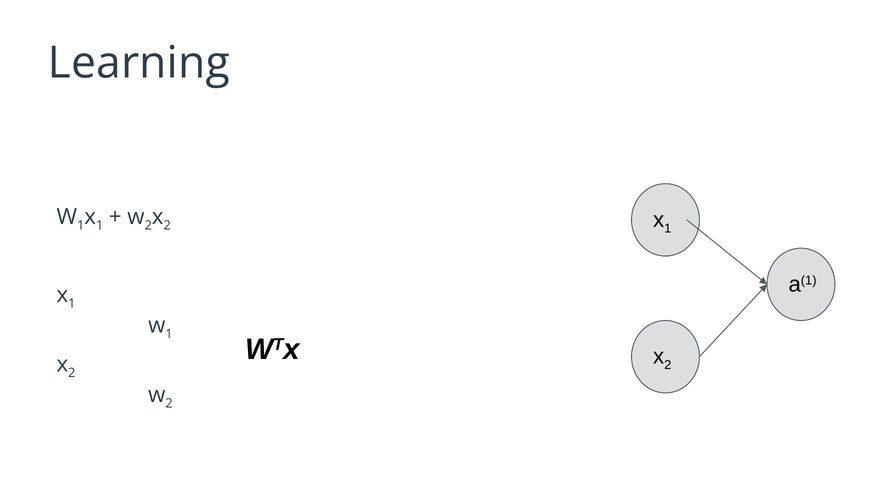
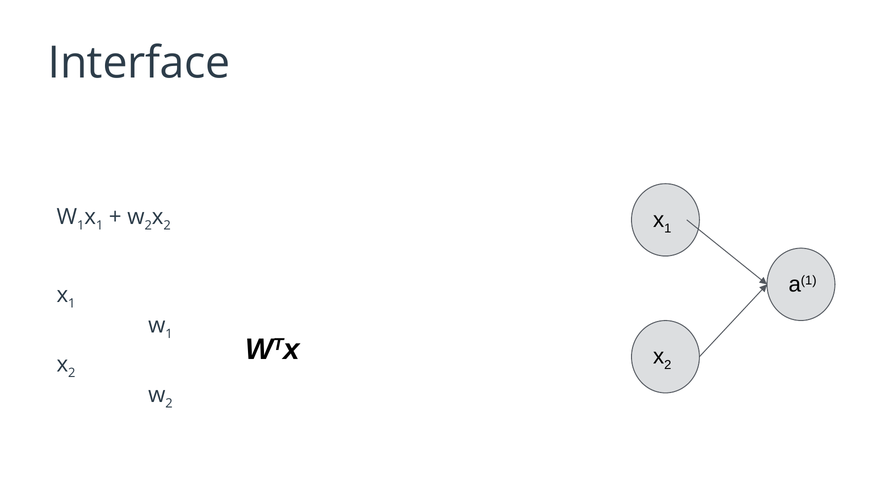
Learning: Learning -> Interface (139, 63)
